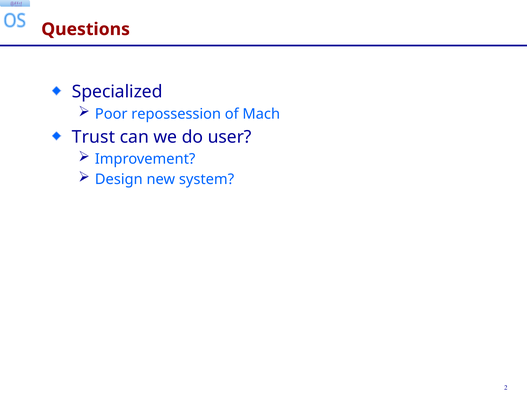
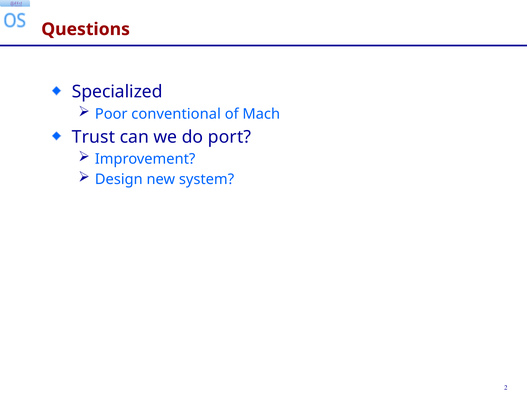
repossession: repossession -> conventional (176, 114)
user: user -> port (229, 137)
